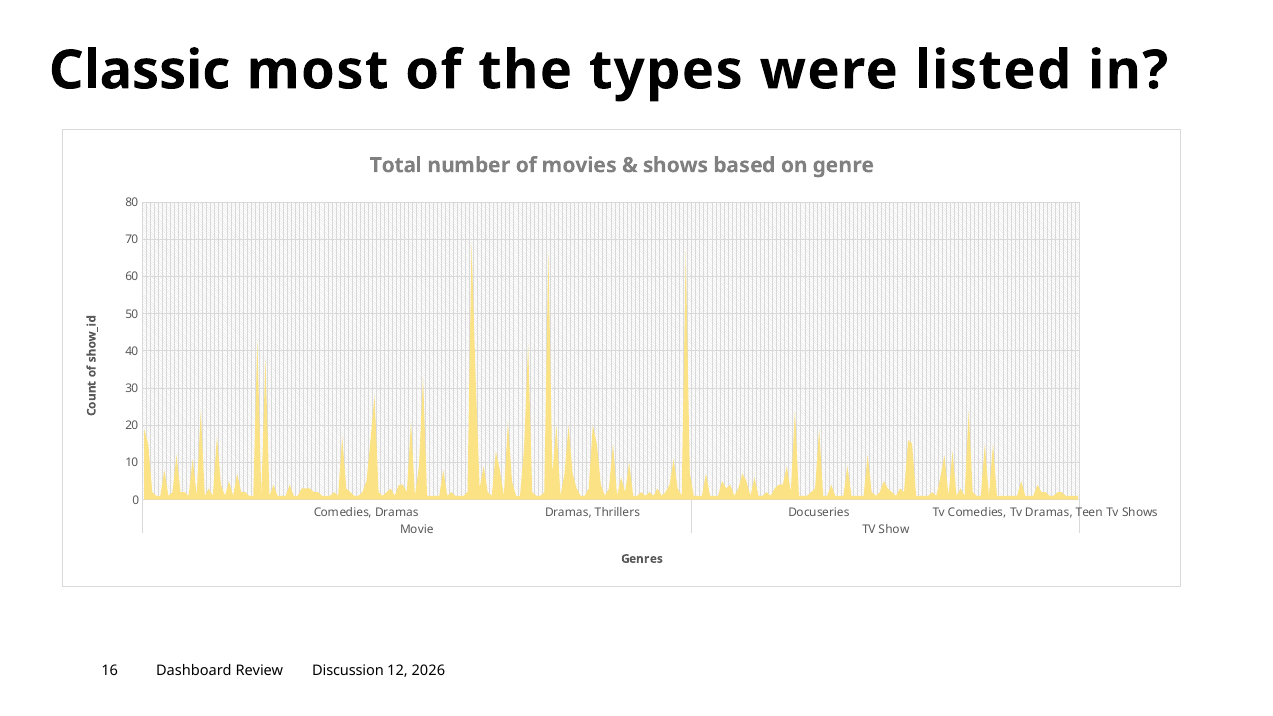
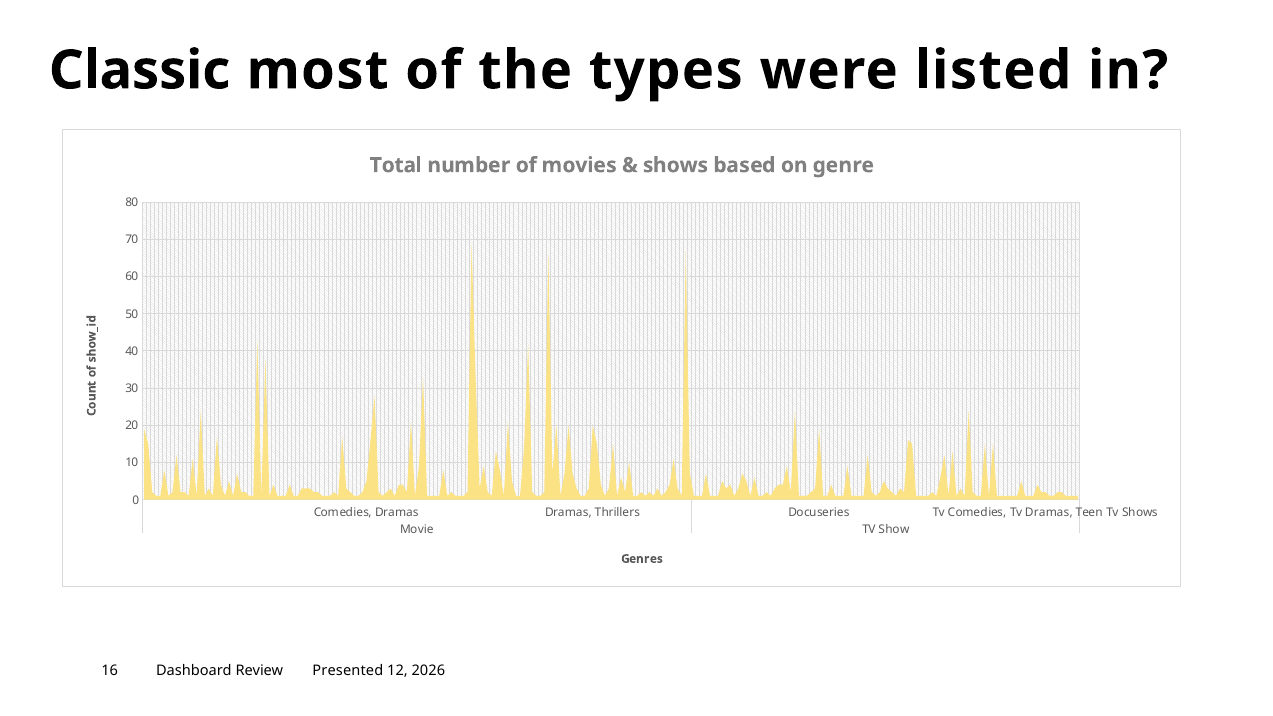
Discussion: Discussion -> Presented (348, 671)
